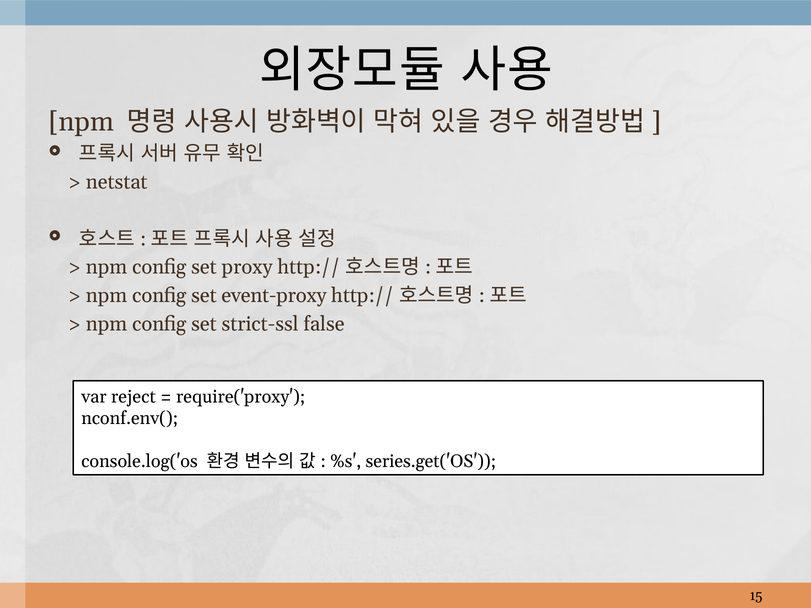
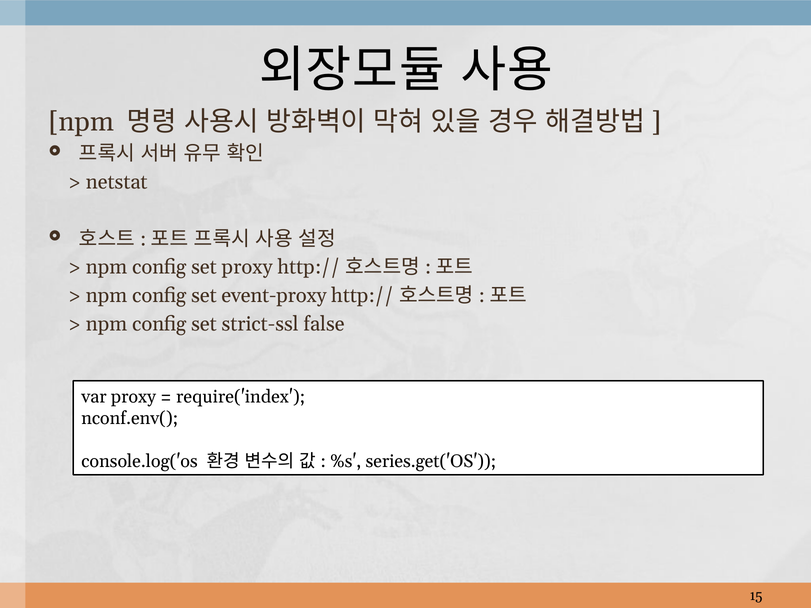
var reject: reject -> proxy (133, 397)
require('proxy: require('proxy -> require('index (241, 397)
